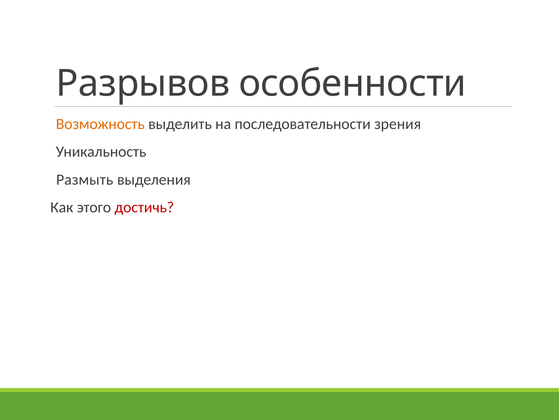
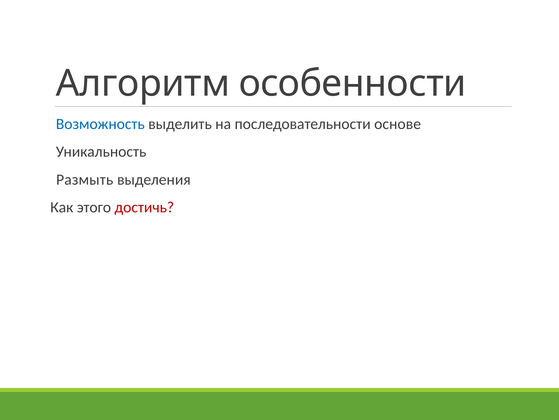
Разрывов: Разрывов -> Алгоритм (143, 84)
Возможность colour: orange -> blue (100, 124)
зрения: зрения -> основе (398, 124)
